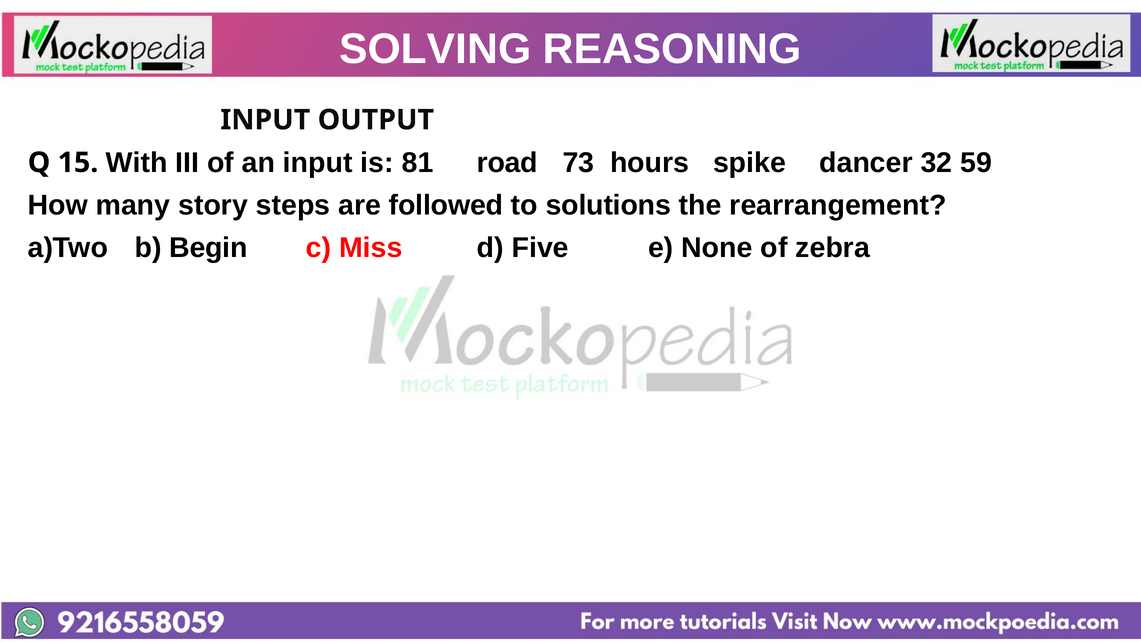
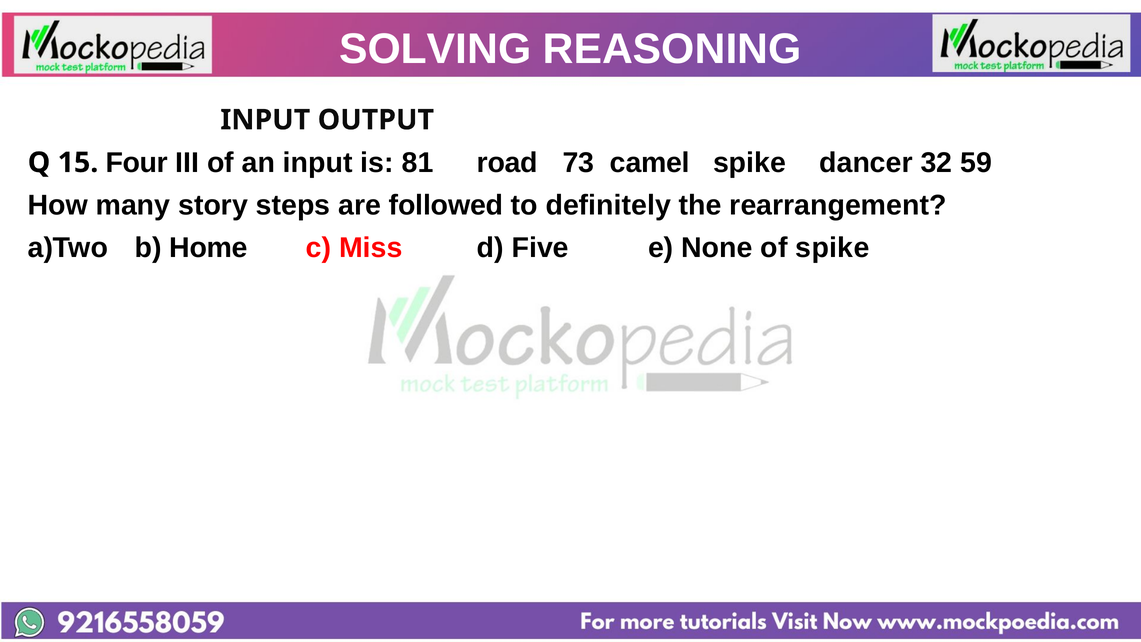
With: With -> Four (137, 163)
hours: hours -> camel (650, 163)
solutions: solutions -> definitely (608, 205)
Begin: Begin -> Home (208, 248)
of zebra: zebra -> spike (832, 248)
